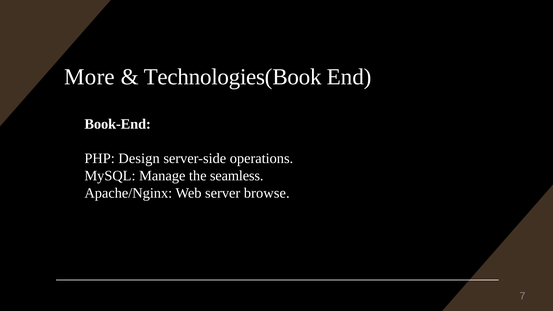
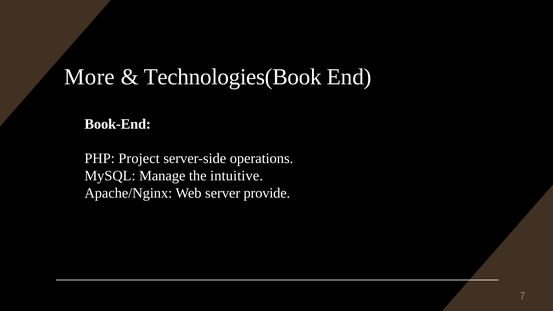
Design: Design -> Project (139, 159)
seamless: seamless -> intuitive (237, 176)
browse: browse -> provide (267, 193)
